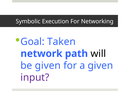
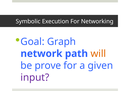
Taken: Taken -> Graph (61, 42)
will colour: black -> orange (98, 53)
be given: given -> prove (48, 65)
